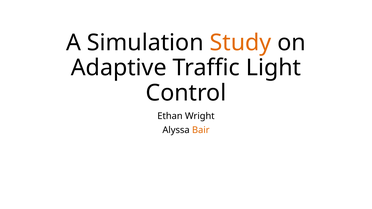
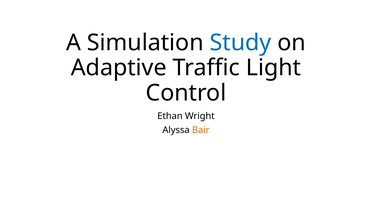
Study colour: orange -> blue (241, 43)
